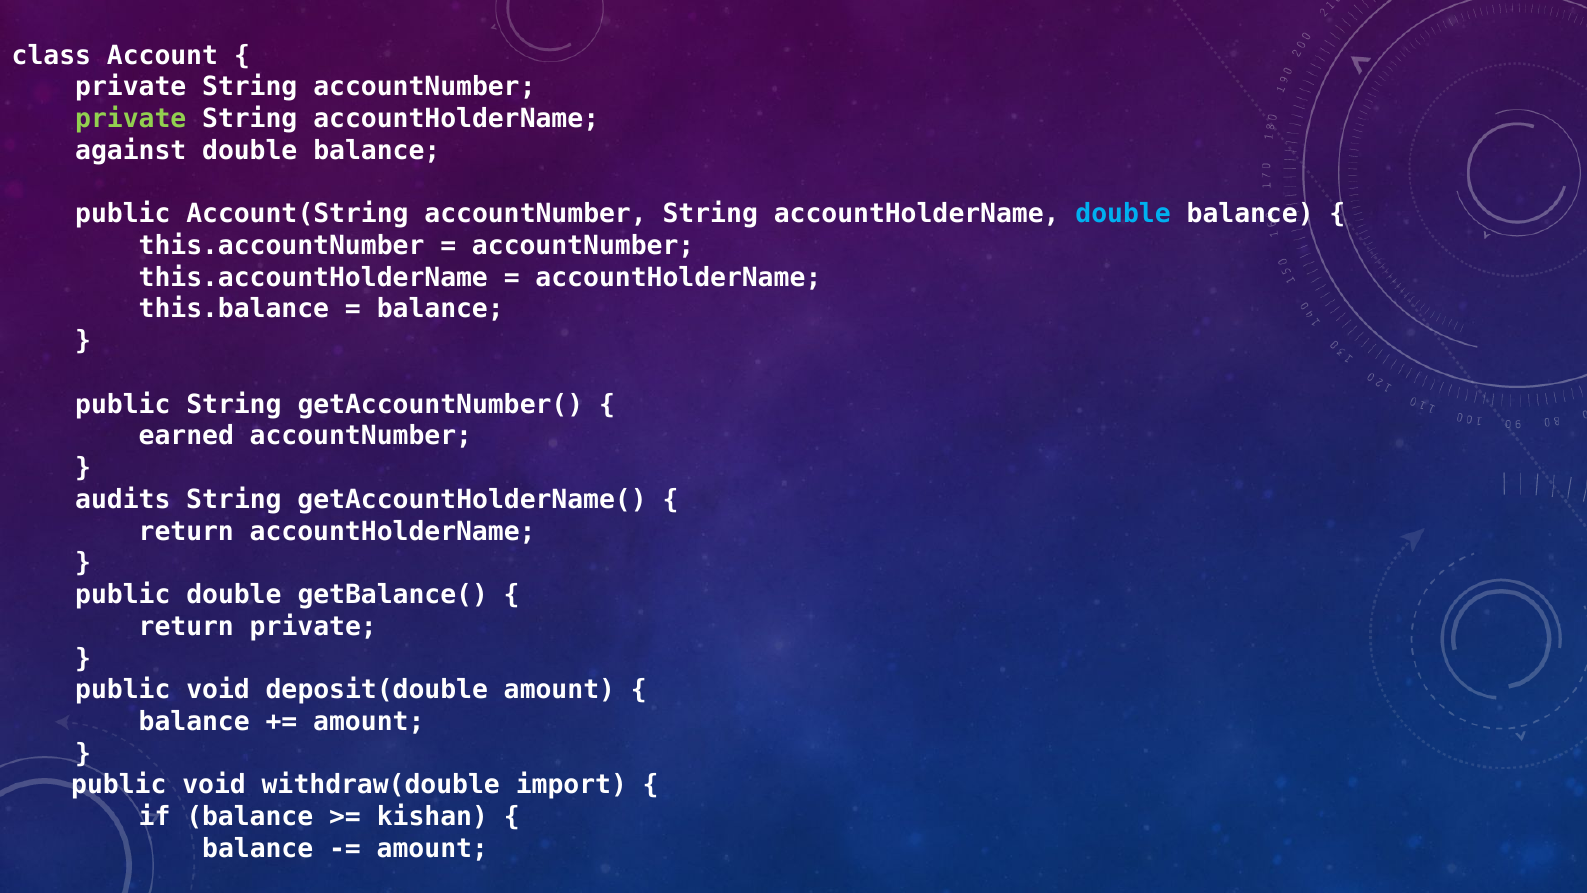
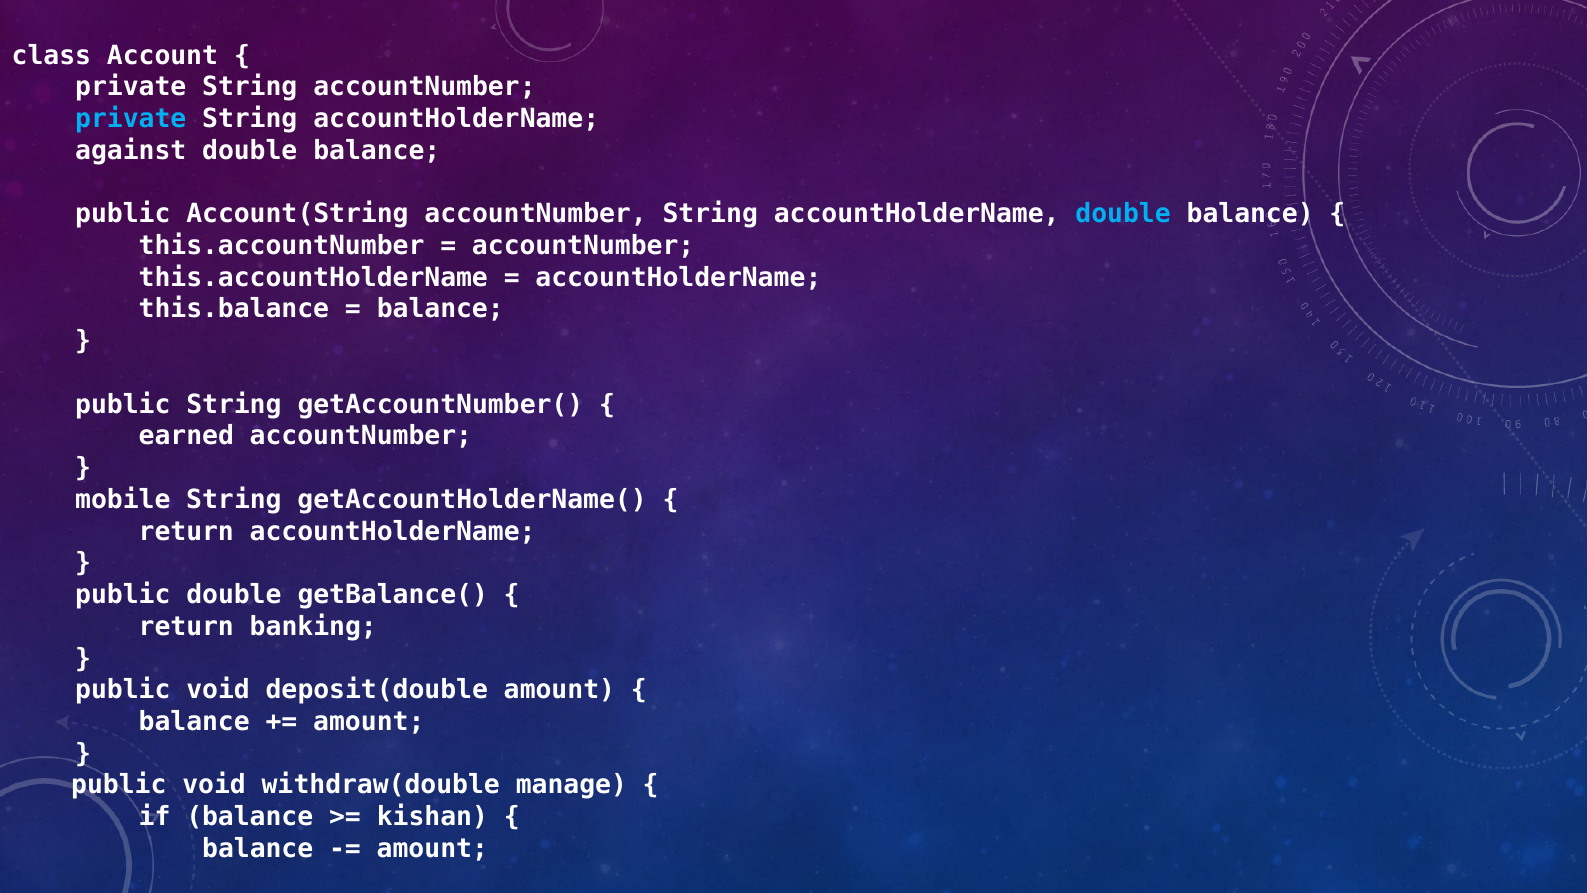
private colour: light green -> light blue (131, 119)
audits: audits -> mobile (123, 499)
return private: private -> banking (313, 626)
import: import -> manage (571, 785)
